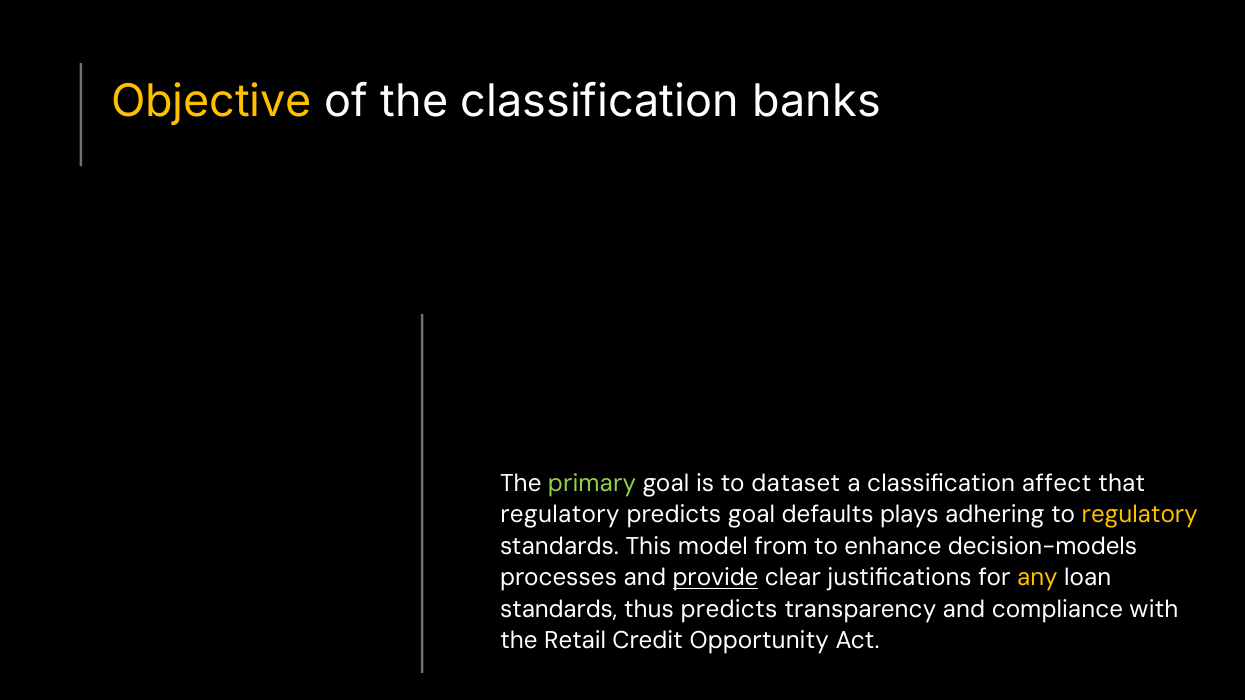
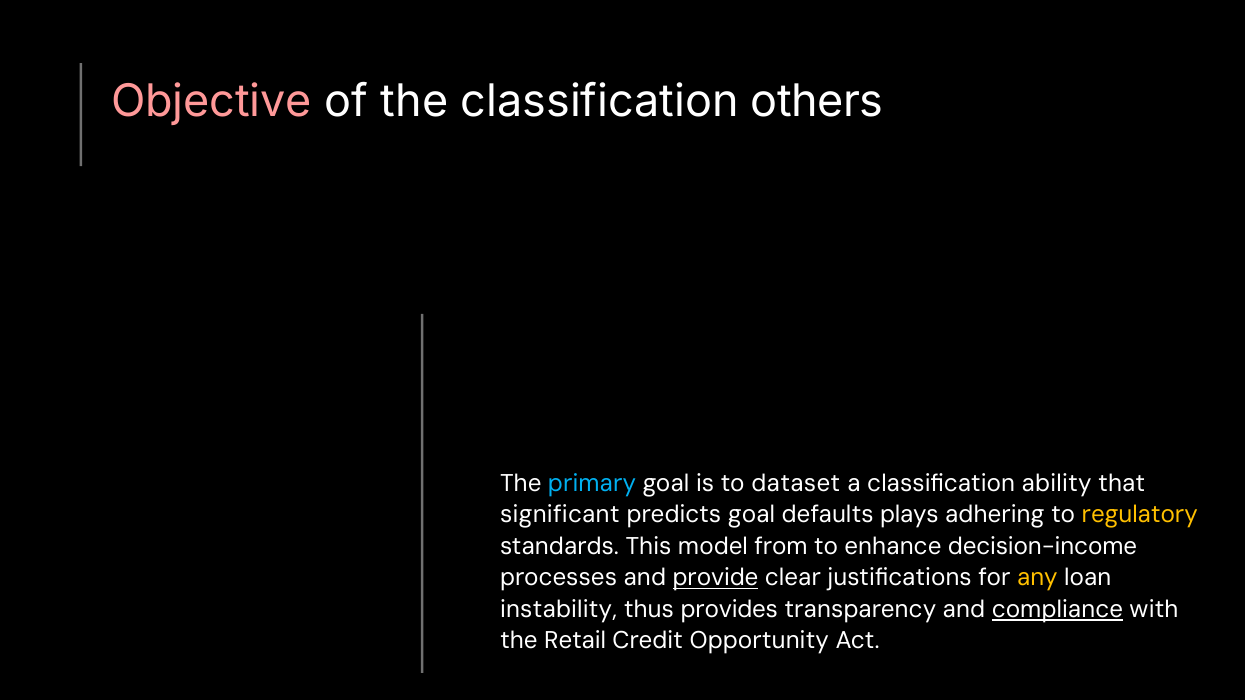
Objective colour: yellow -> pink (211, 102)
banks: banks -> others (817, 102)
primary colour: light green -> light blue (592, 484)
affect: affect -> ability (1057, 484)
regulatory: regulatory -> significant (560, 515)
decision-models: decision-models -> decision-income (1043, 547)
standards: standards -> instability (559, 610)
thus predicts: predicts -> provides (729, 610)
compliance underline: none -> present (1057, 610)
